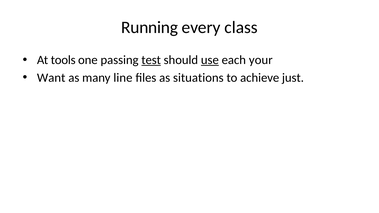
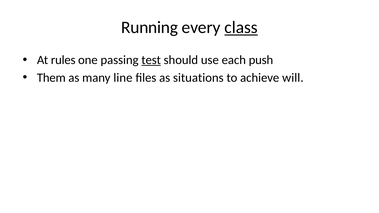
class underline: none -> present (241, 27)
tools: tools -> rules (63, 60)
use underline: present -> none (210, 60)
your: your -> push (261, 60)
Want: Want -> Them (51, 78)
just: just -> will (293, 78)
